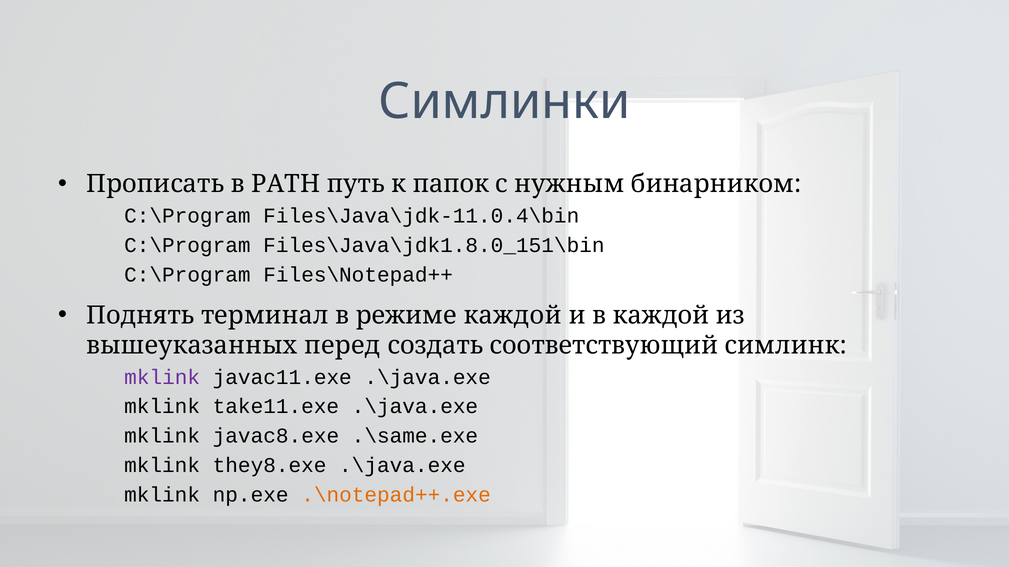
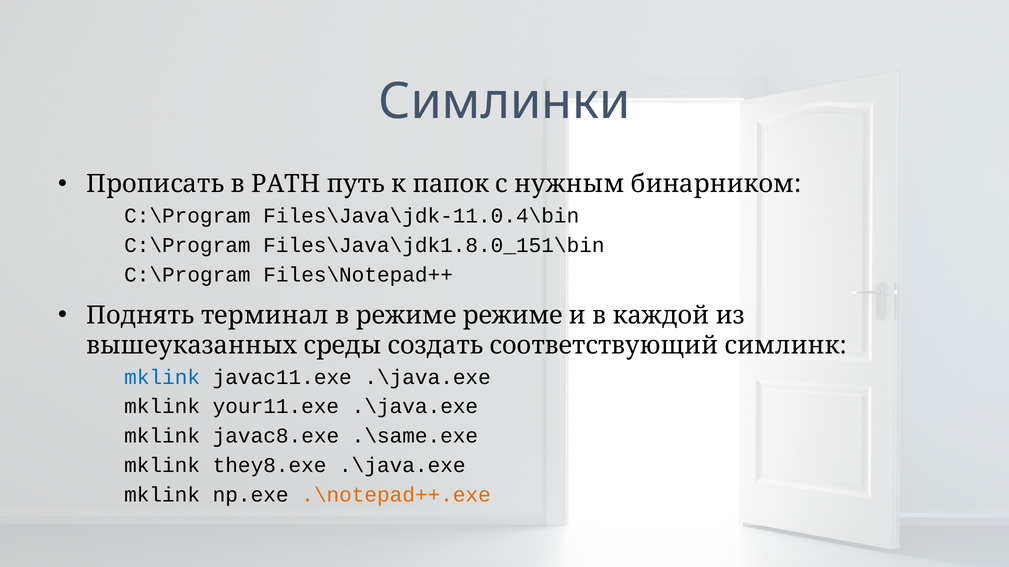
режиме каждой: каждой -> режиме (513, 316)
перед: перед -> среды (343, 346)
mklink colour: purple -> blue (162, 377)
take11.exe: take11.exe -> your11.exe (276, 407)
